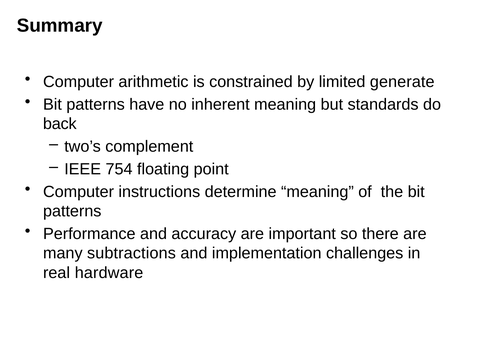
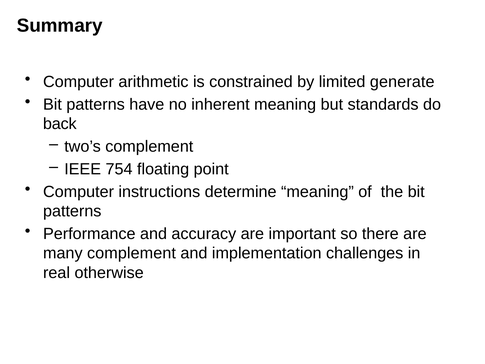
many subtractions: subtractions -> complement (131, 253)
hardware: hardware -> otherwise (109, 272)
